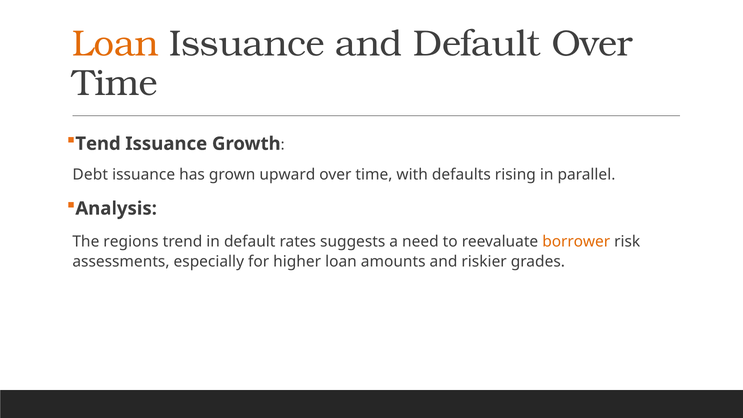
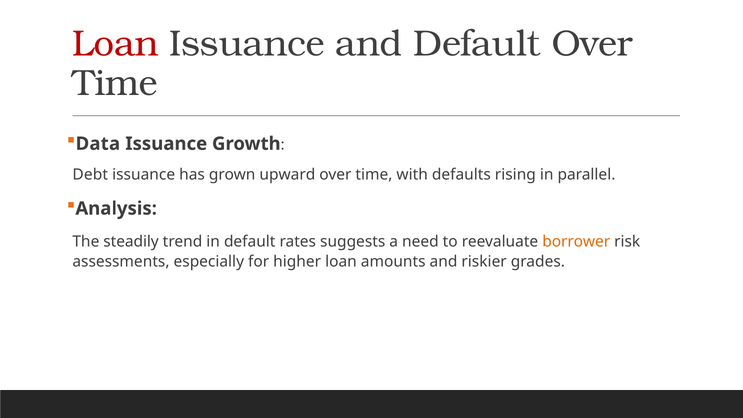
Loan colour: orange -> red (116, 44)
Tend: Tend -> Data (98, 144)
regions: regions -> steadily (131, 241)
